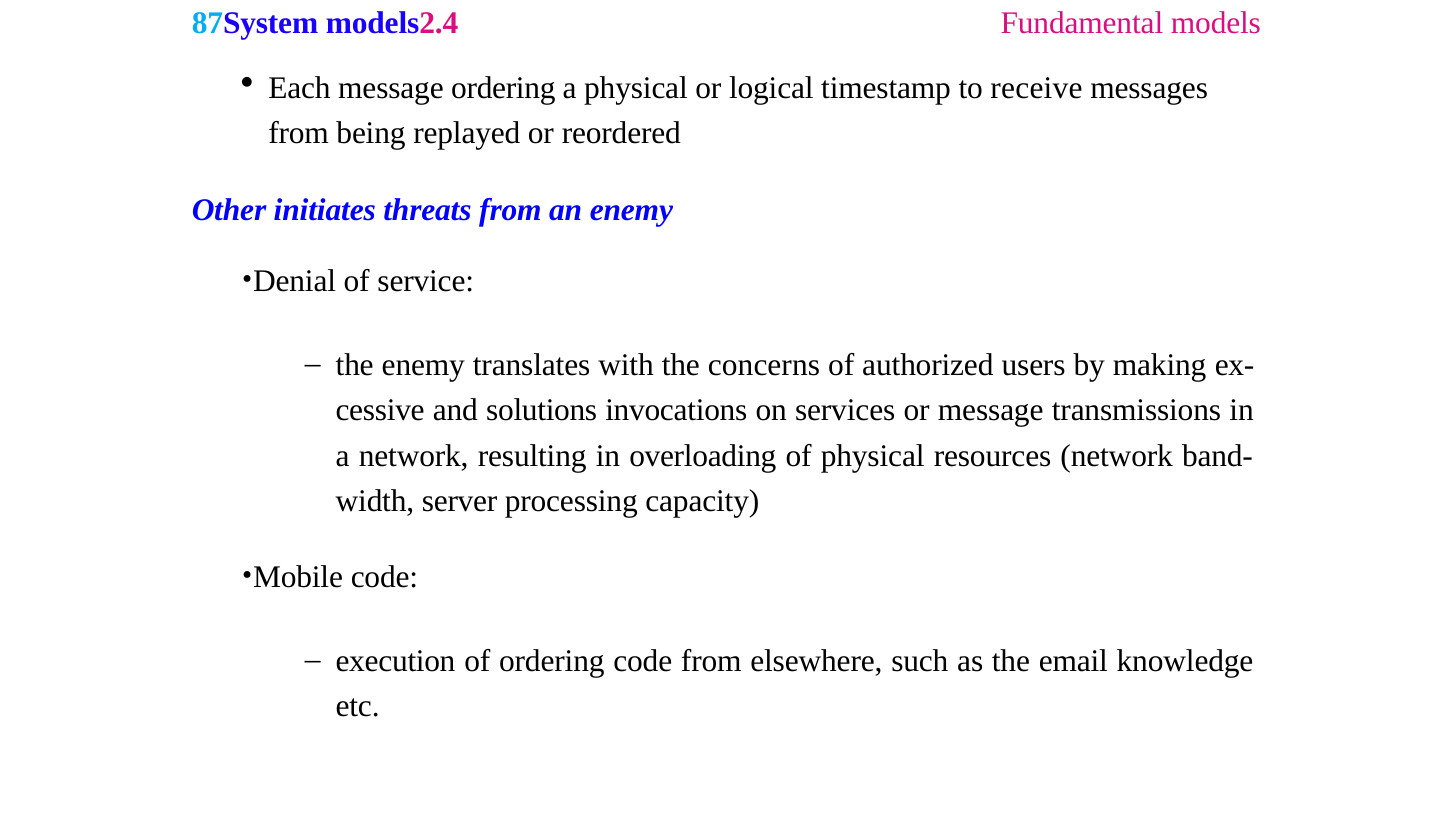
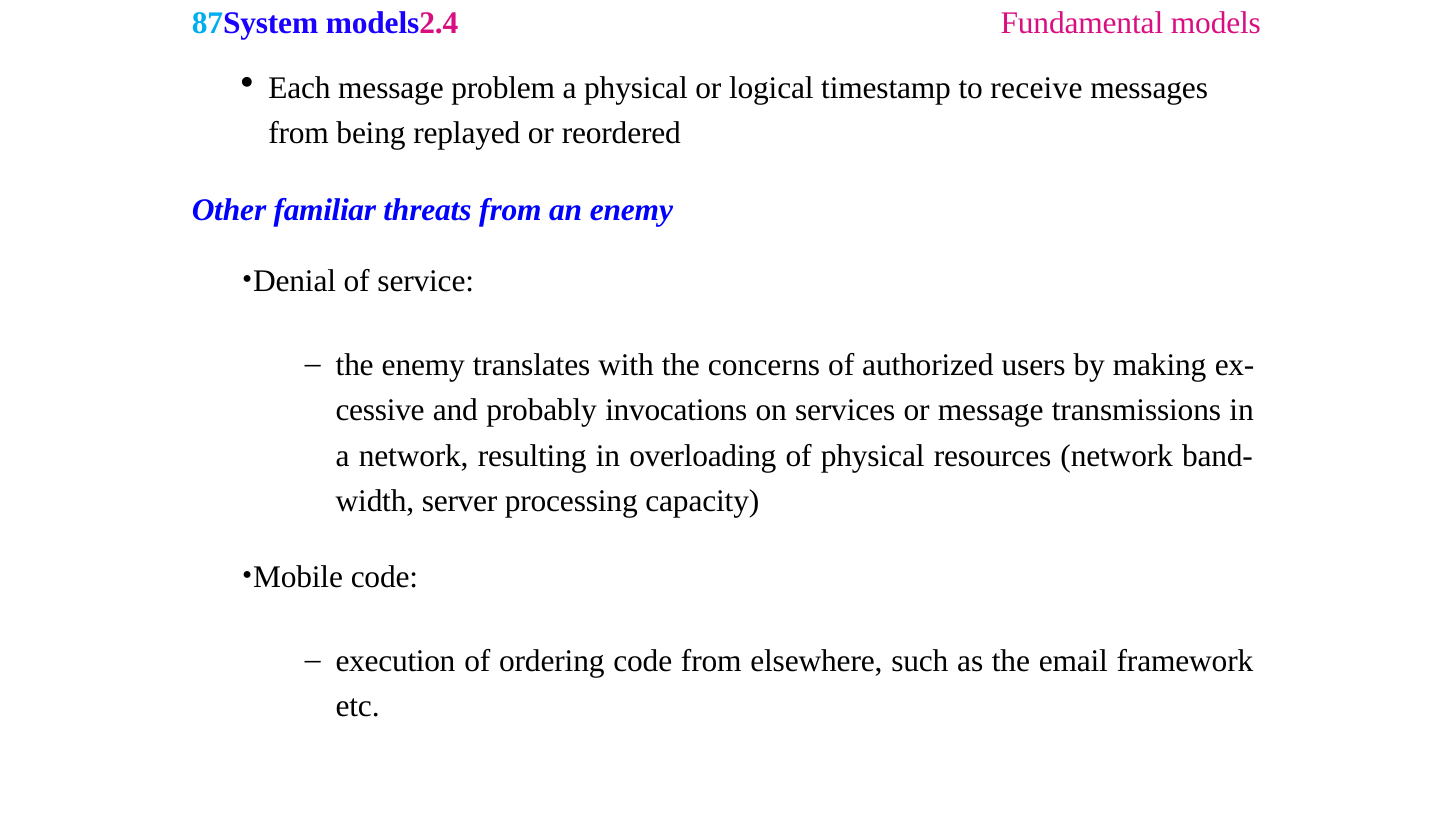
message ordering: ordering -> problem (503, 88)
initiates: initiates -> familiar (325, 210)
solutions: solutions -> probably (542, 411)
knowledge: knowledge -> framework (1185, 661)
